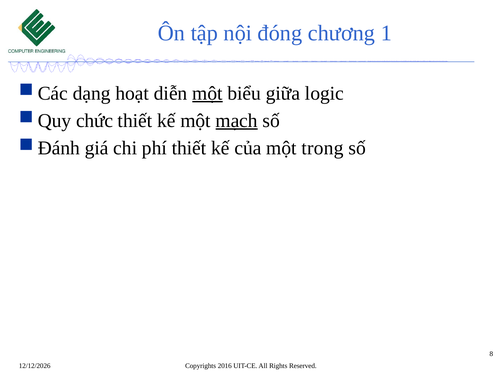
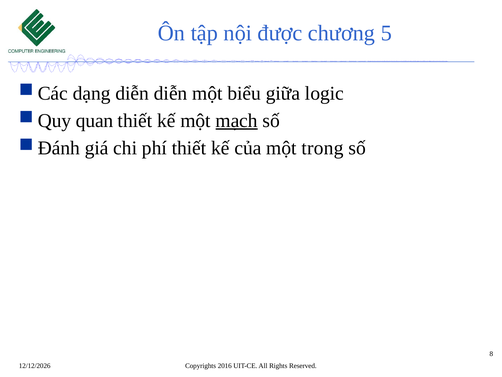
đóng: đóng -> được (280, 33)
1: 1 -> 5 (386, 33)
dạng hoạt: hoạt -> diễn (132, 93)
một underline: present -> none (207, 93)
chức: chức -> quan (95, 120)
